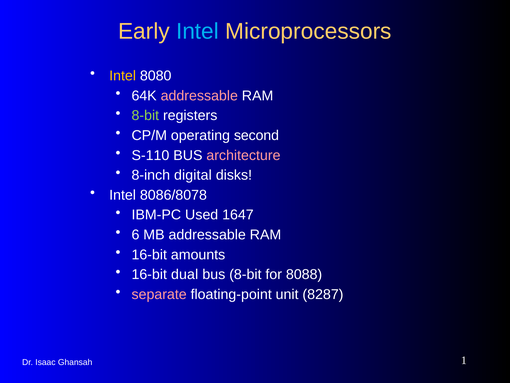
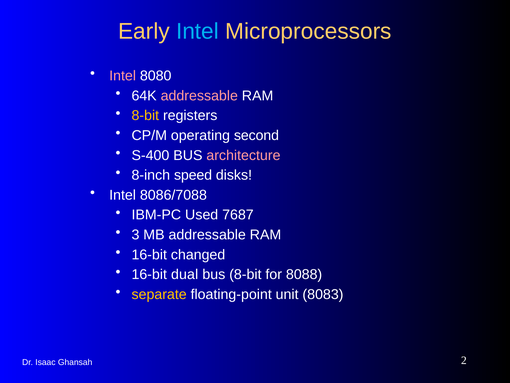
Intel colour: yellow -> pink (123, 76)
8-bit colour: light green -> yellow (145, 115)
S-110: S-110 -> S-400 (150, 155)
digital: digital -> speed (193, 175)
8086/8078: 8086/8078 -> 8086/7088 (173, 195)
1647: 1647 -> 7687 (238, 215)
6: 6 -> 3 (135, 234)
amounts: amounts -> changed (198, 254)
separate colour: pink -> yellow (159, 294)
8287: 8287 -> 8083 (323, 294)
1: 1 -> 2 (464, 360)
